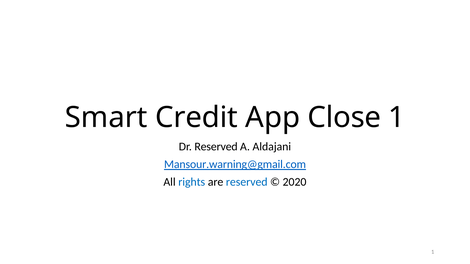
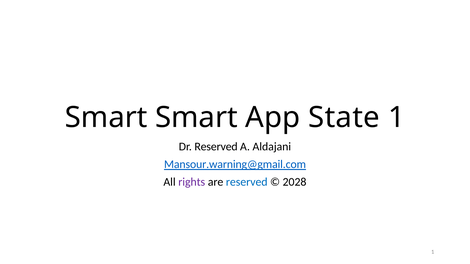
Smart Credit: Credit -> Smart (196, 117)
Close: Close -> State (344, 117)
rights colour: blue -> purple (192, 182)
2020: 2020 -> 2028 (295, 182)
